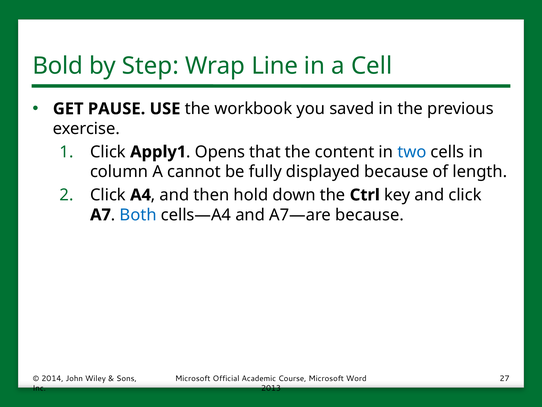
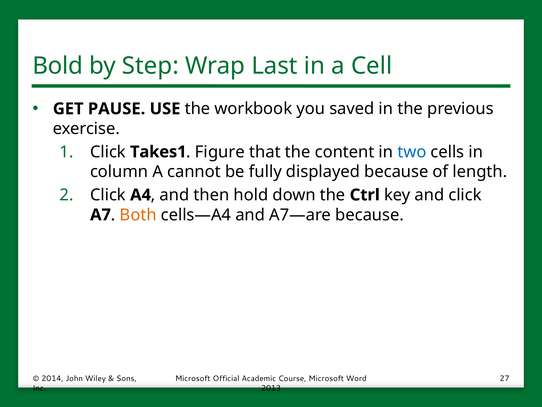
Line: Line -> Last (275, 66)
Apply1: Apply1 -> Takes1 (158, 152)
Opens: Opens -> Figure (220, 152)
Both colour: blue -> orange (138, 215)
